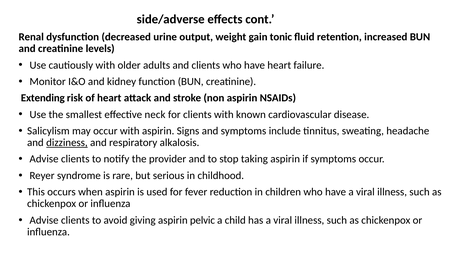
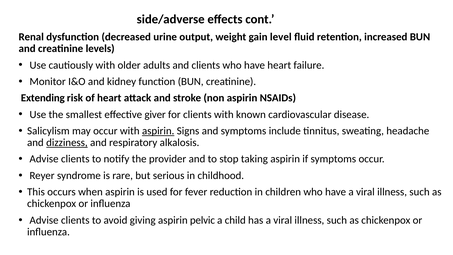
tonic: tonic -> level (281, 37)
neck: neck -> giver (155, 114)
aspirin underline: none -> present (158, 131)
